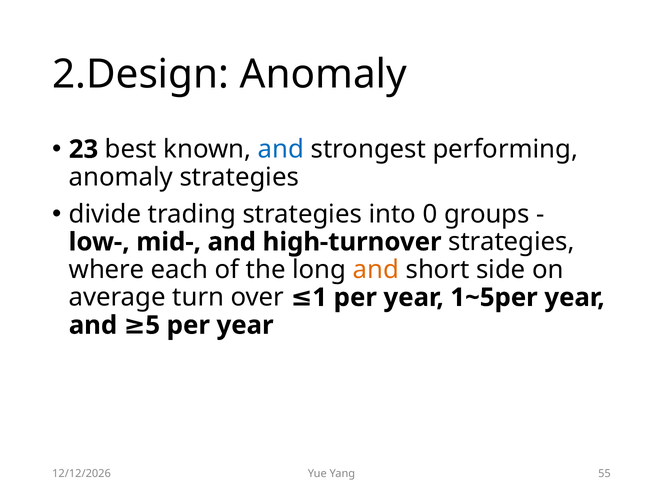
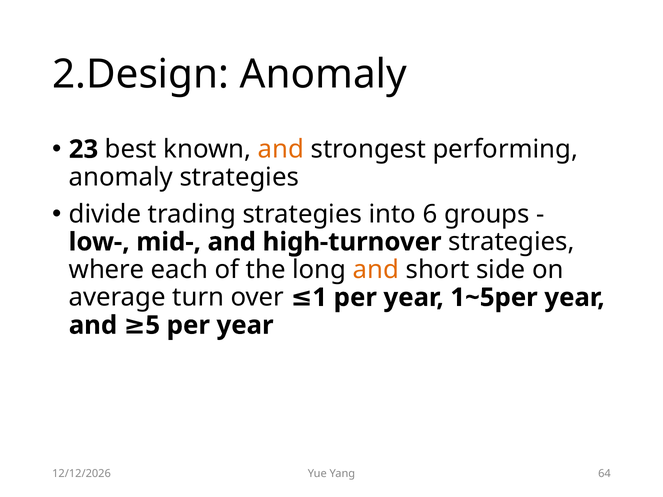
and colour: blue -> orange (281, 149)
0: 0 -> 6 (430, 214)
55: 55 -> 64 (604, 474)
